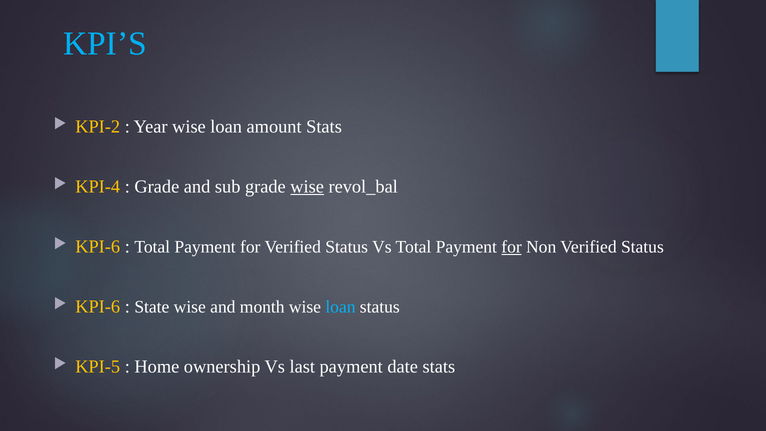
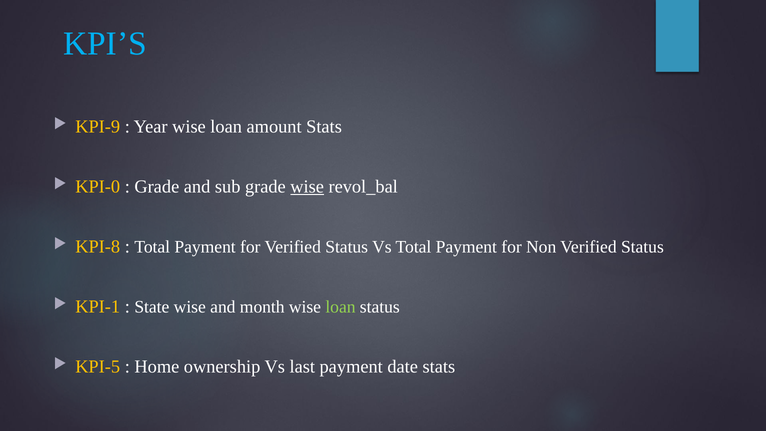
KPI-2: KPI-2 -> KPI-9 (98, 126)
KPI-4: KPI-4 -> KPI-0 (98, 186)
KPI-6: KPI-6 -> KPI-8 (98, 246)
for underline: present -> none (512, 247)
KPI-6: KPI-6 -> KPI-1 (98, 306)
loan colour: light blue -> light green (340, 307)
